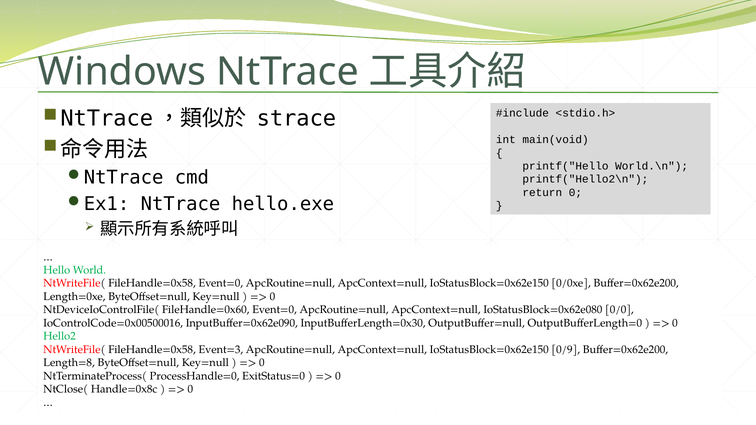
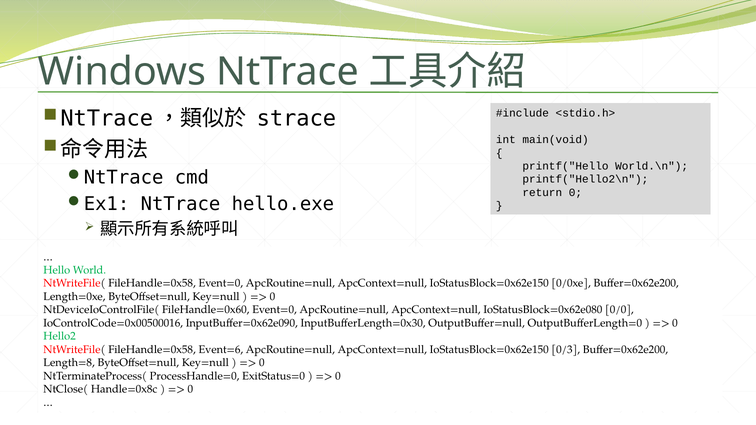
Event=3: Event=3 -> Event=6 (221, 350)
0/9: 0/9 -> 0/3 (566, 350)
